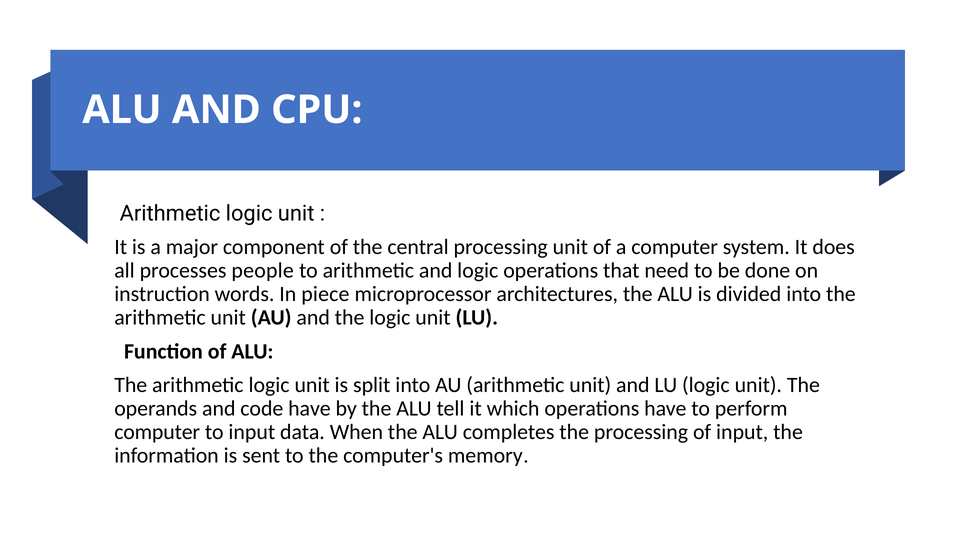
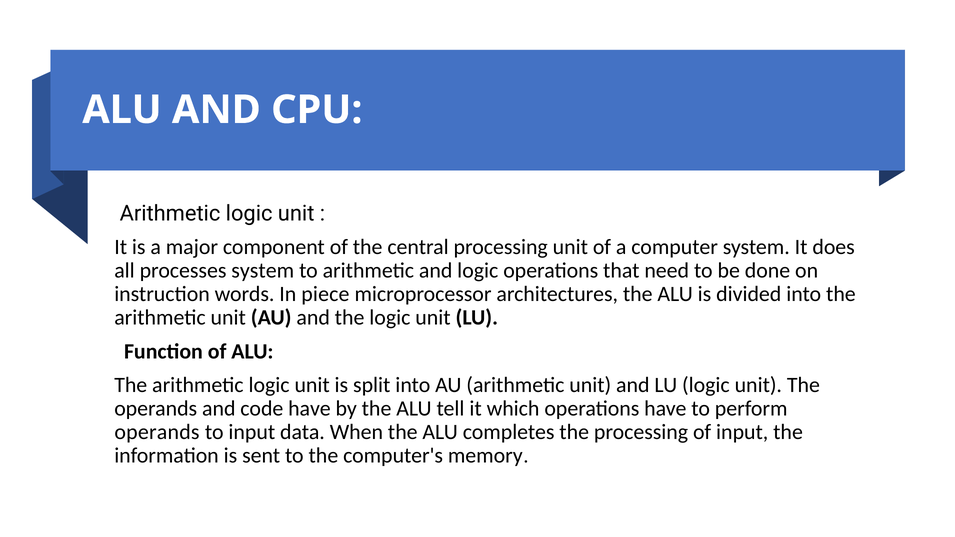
processes people: people -> system (263, 271)
computer: computer -> operands (157, 432)
